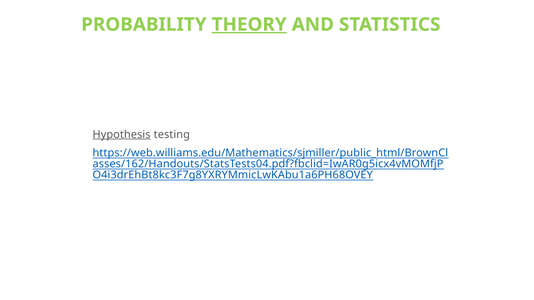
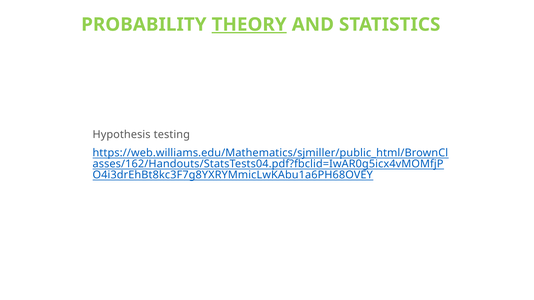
Hypothesis underline: present -> none (122, 135)
